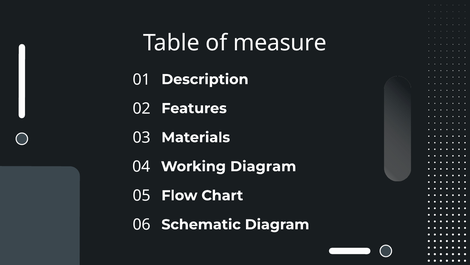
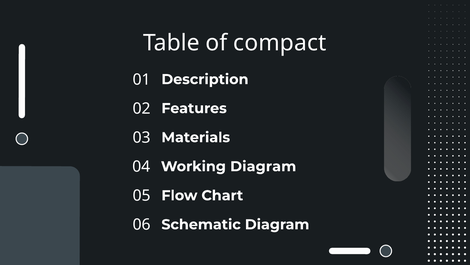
measure: measure -> compact (280, 43)
